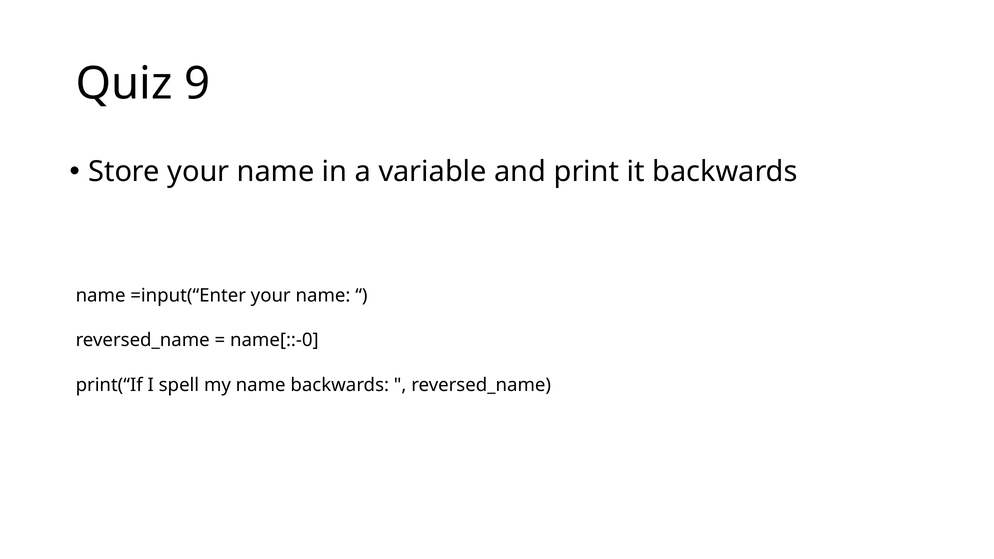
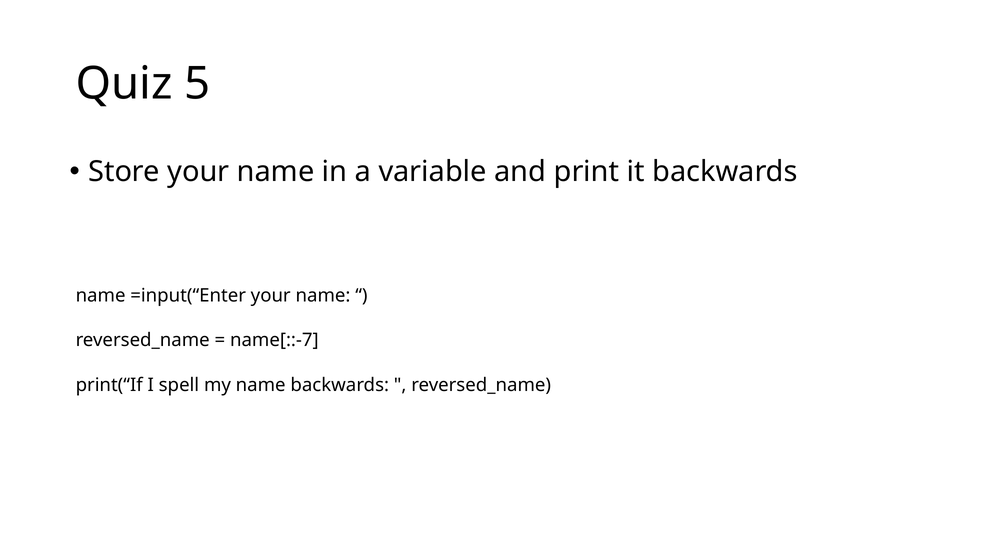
9: 9 -> 5 (197, 83)
name[::-0: name[::-0 -> name[::-7 (274, 340)
